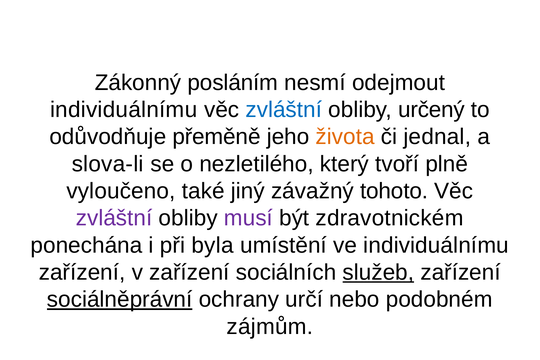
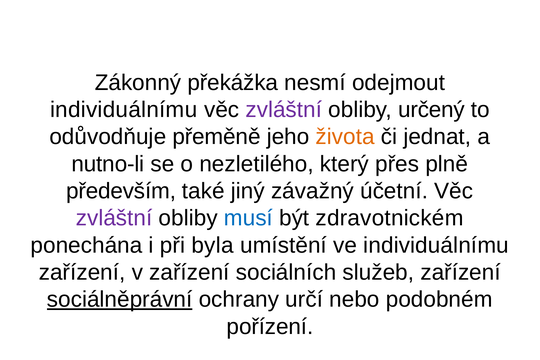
posláním: posláním -> překážka (233, 83)
zvláštní colour: blue -> purple (284, 110)
jednal: jednal -> jednat (437, 137)
slova-li: slova-li -> nutno-li (108, 164)
tvoří: tvoří -> přes (397, 164)
vyloučeno: vyloučeno -> především (121, 191)
tohoto: tohoto -> účetní (394, 191)
musí colour: purple -> blue (248, 218)
služeb underline: present -> none (378, 272)
zájmům: zájmům -> pořízení (270, 327)
